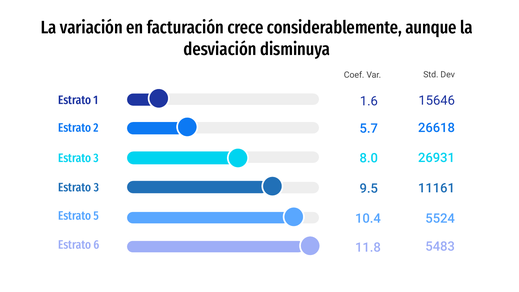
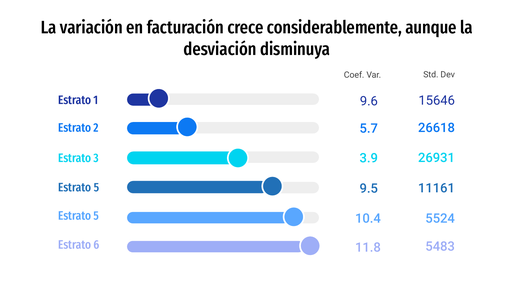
1.6: 1.6 -> 9.6 (369, 101)
8.0: 8.0 -> 3.9 (369, 158)
3: 3 -> 5 (96, 188)
